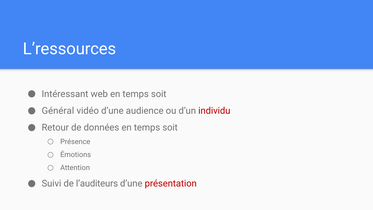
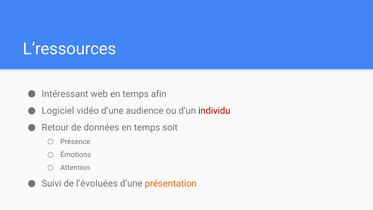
web en temps soit: soit -> afin (159, 94)
Général: Général -> Logiciel (58, 111)
l’auditeurs: l’auditeurs -> l’évoluées (97, 183)
présentation colour: red -> orange (171, 183)
